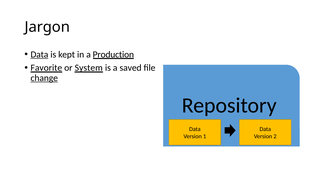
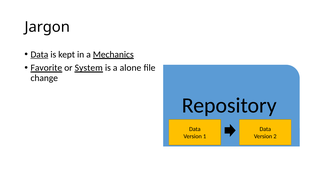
Production: Production -> Mechanics (113, 54)
saved: saved -> alone (131, 68)
change underline: present -> none (44, 78)
